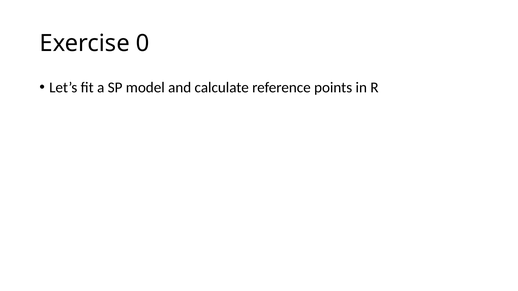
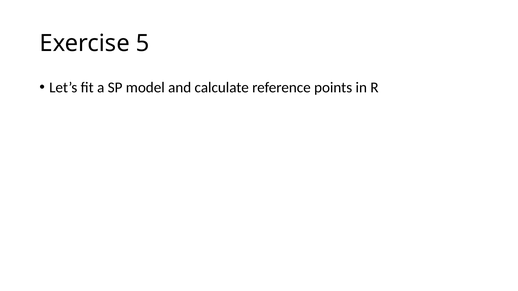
0: 0 -> 5 (143, 44)
